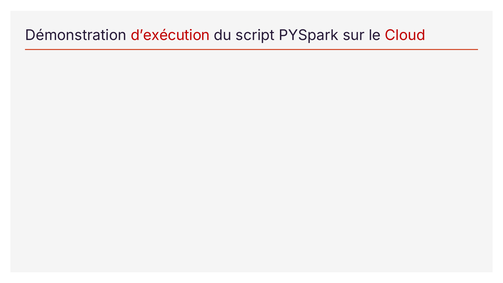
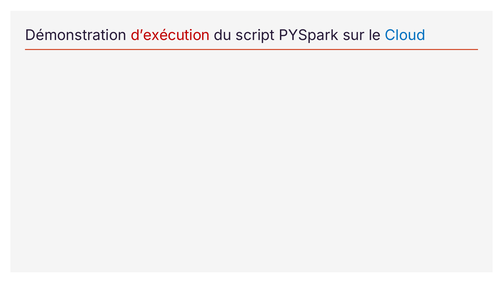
Cloud colour: red -> blue (405, 35)
